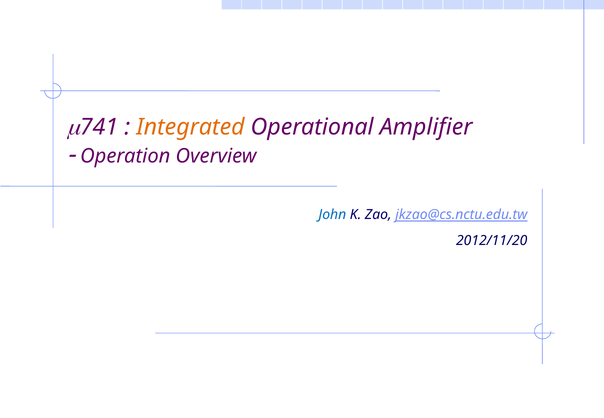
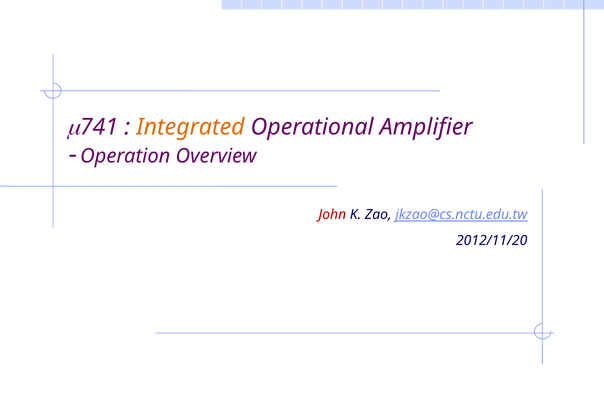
John colour: blue -> red (332, 215)
